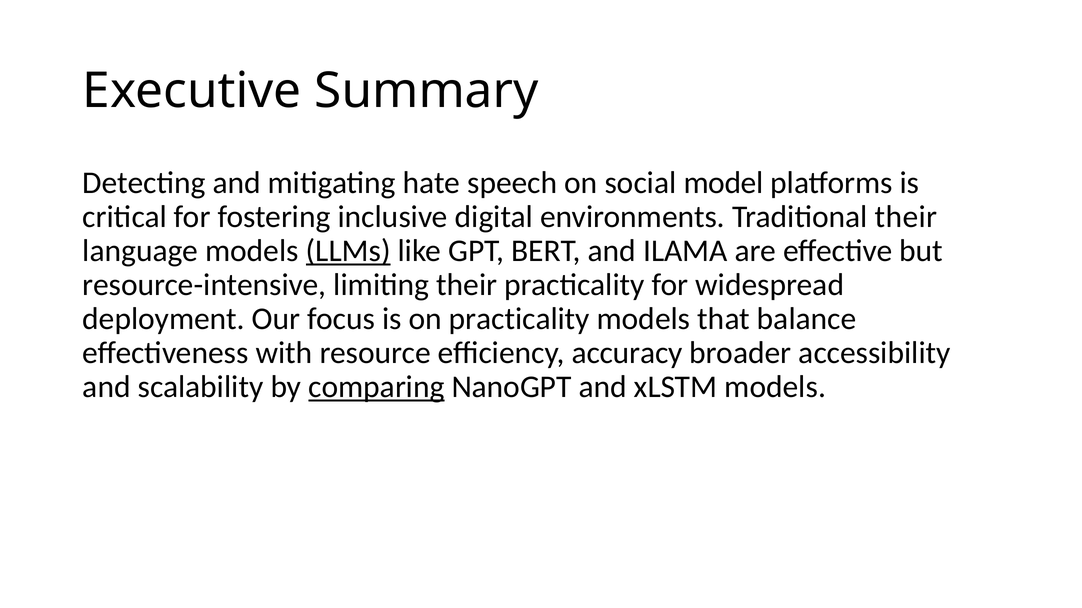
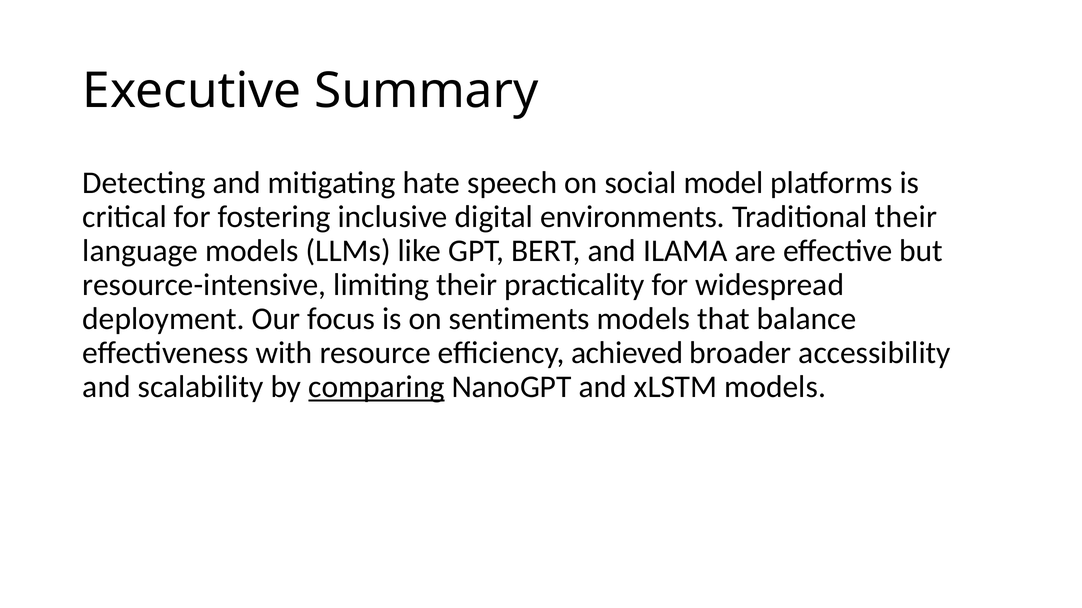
LLMs underline: present -> none (348, 251)
on practicality: practicality -> sentiments (519, 319)
accuracy: accuracy -> achieved (627, 353)
